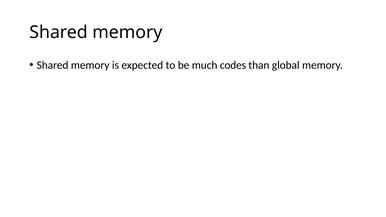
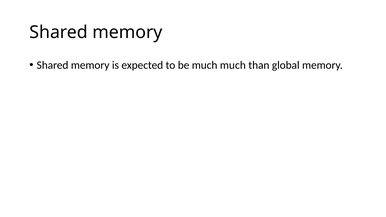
much codes: codes -> much (233, 65)
